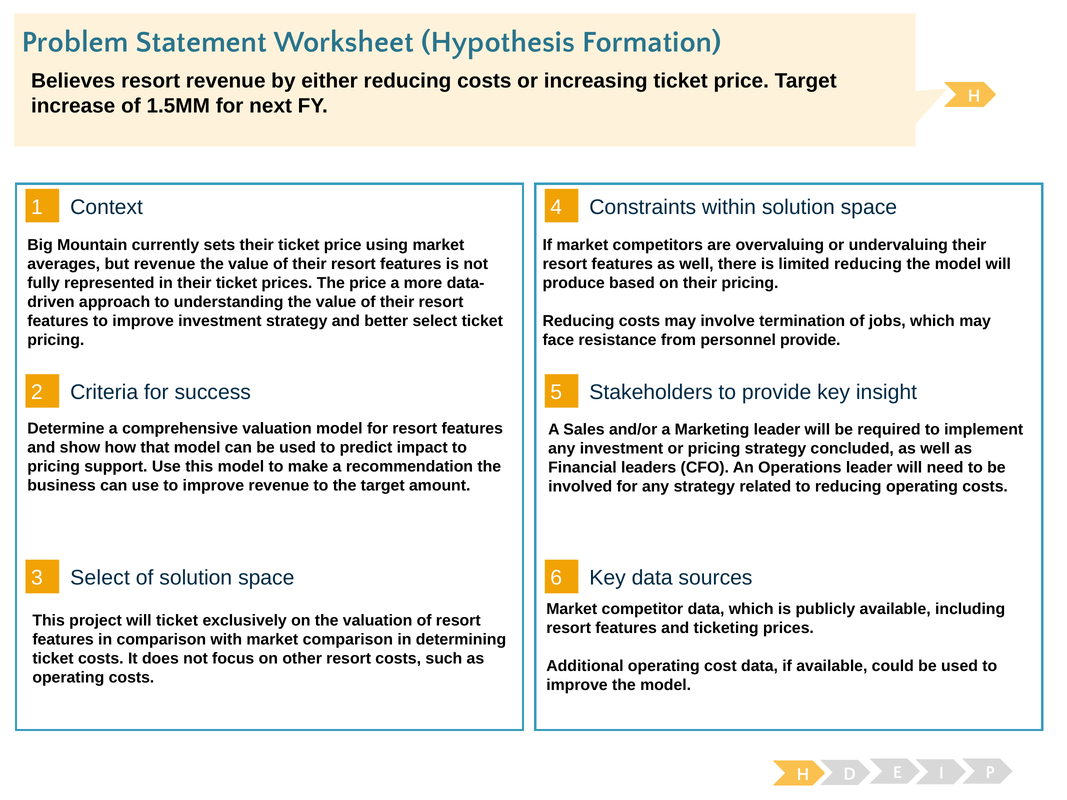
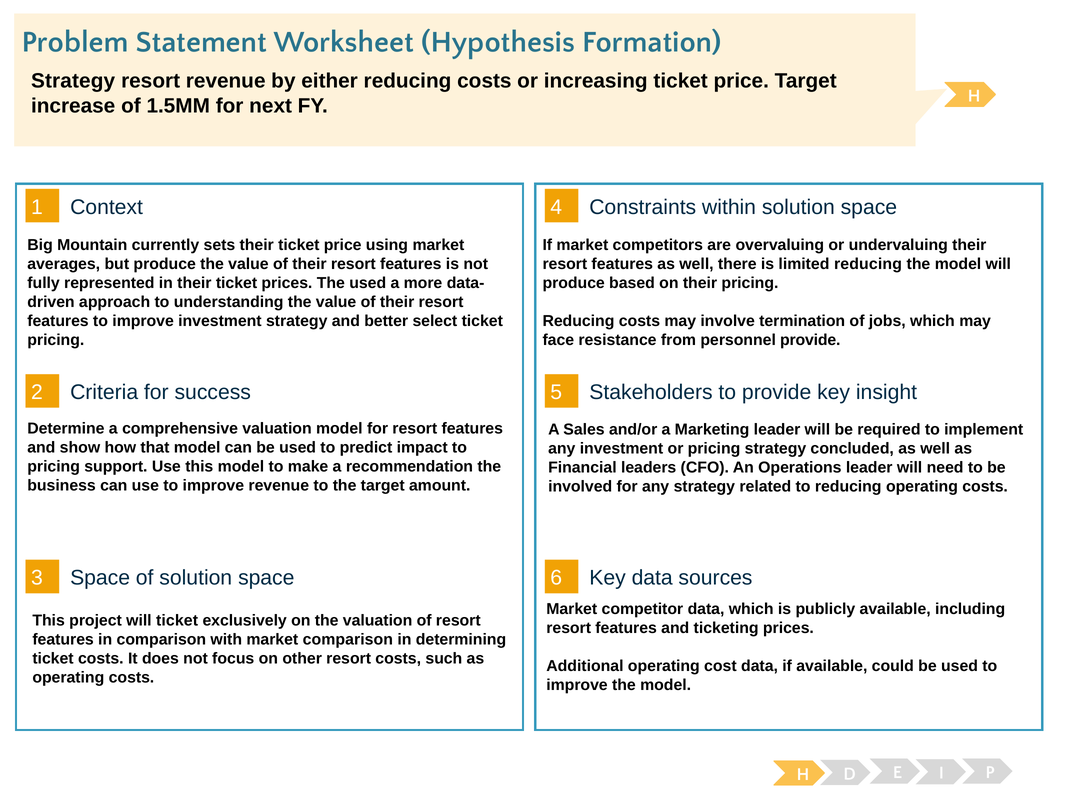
Believes: Believes -> Strategy (73, 81)
but revenue: revenue -> produce (165, 264)
The price: price -> used (368, 283)
Select: Select -> Space (100, 578)
